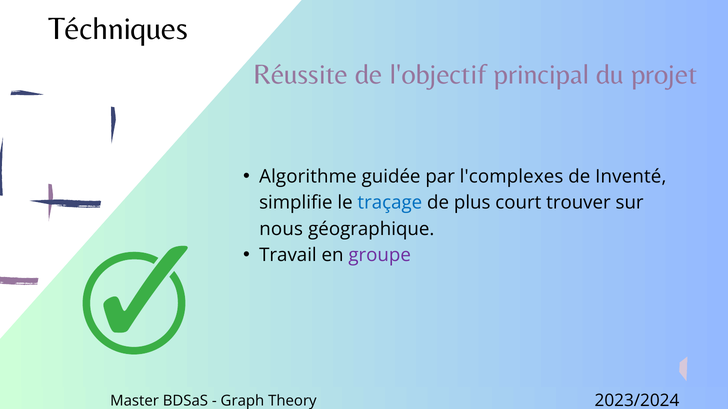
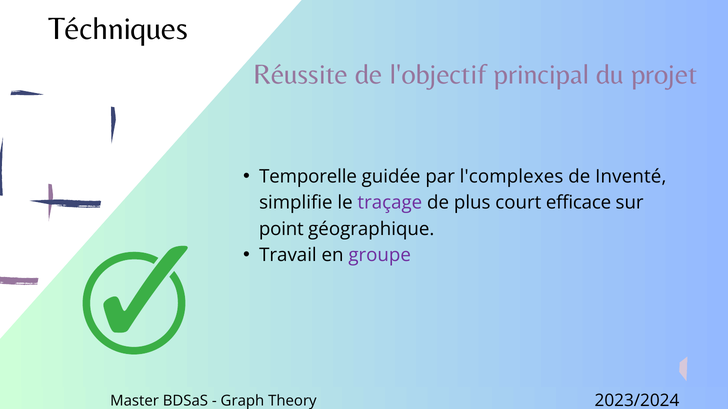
Algorithme: Algorithme -> Temporelle (308, 177)
traçage colour: blue -> purple (390, 203)
trouver: trouver -> efficace (579, 203)
nous: nous -> point (281, 229)
